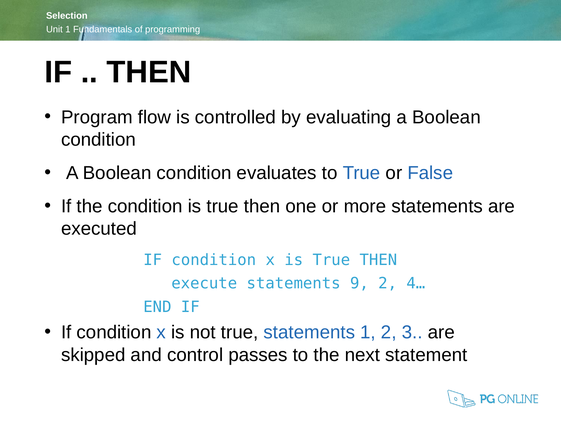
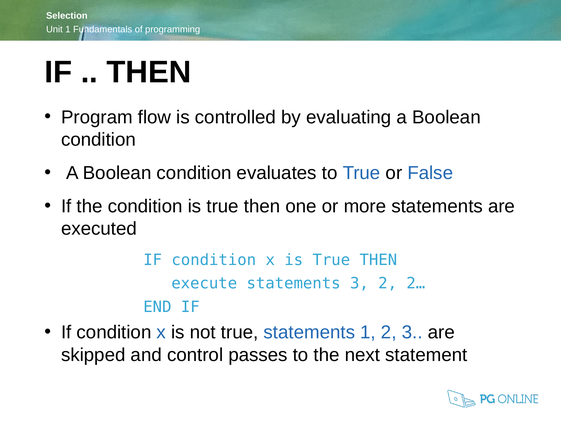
statements 9: 9 -> 3 (359, 283)
4…: 4… -> 2… (416, 283)
